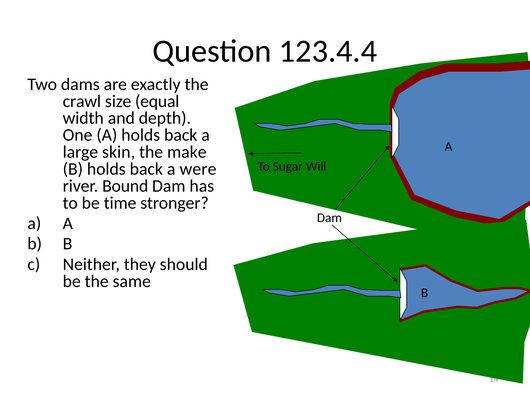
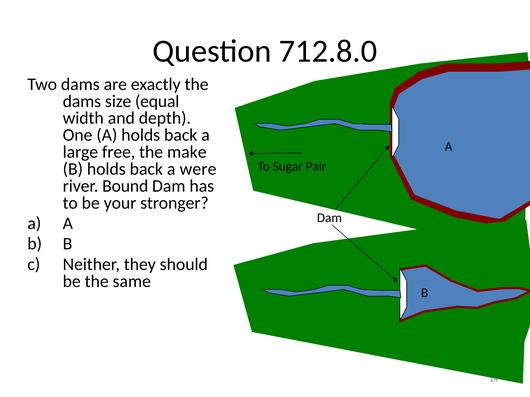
123.4.4: 123.4.4 -> 712.8.0 (328, 51)
crawl: crawl -> dams (82, 101)
skin: skin -> free (119, 152)
Will: Will -> Pair (316, 167)
time: time -> your (120, 203)
